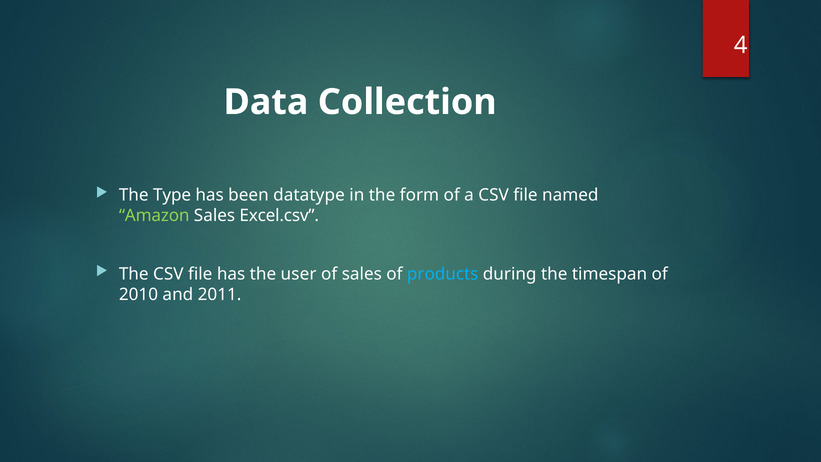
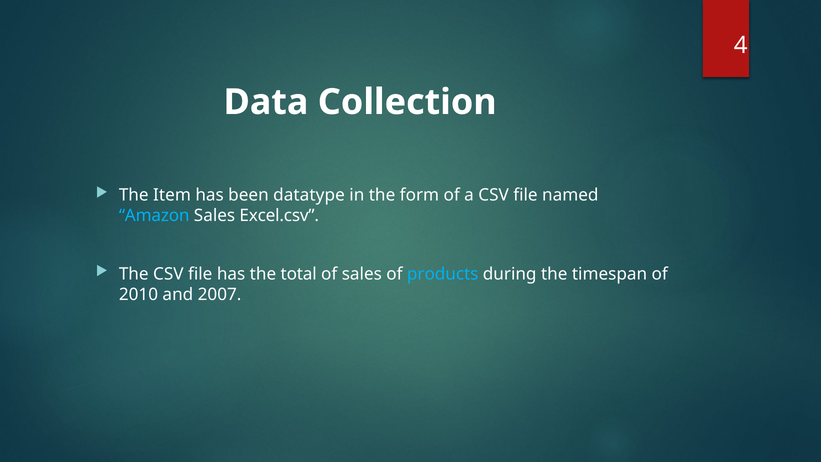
Type: Type -> Item (172, 195)
Amazon colour: light green -> light blue (154, 216)
user: user -> total (299, 274)
2011: 2011 -> 2007 (220, 294)
